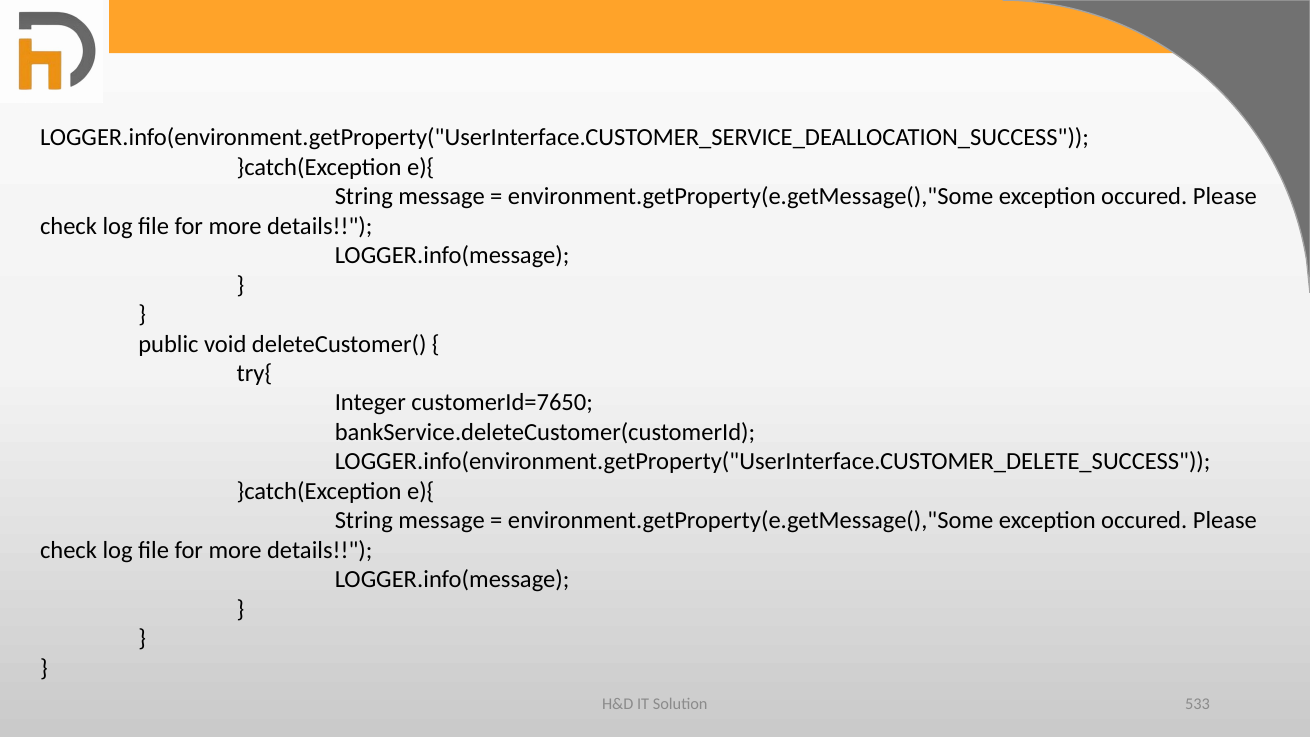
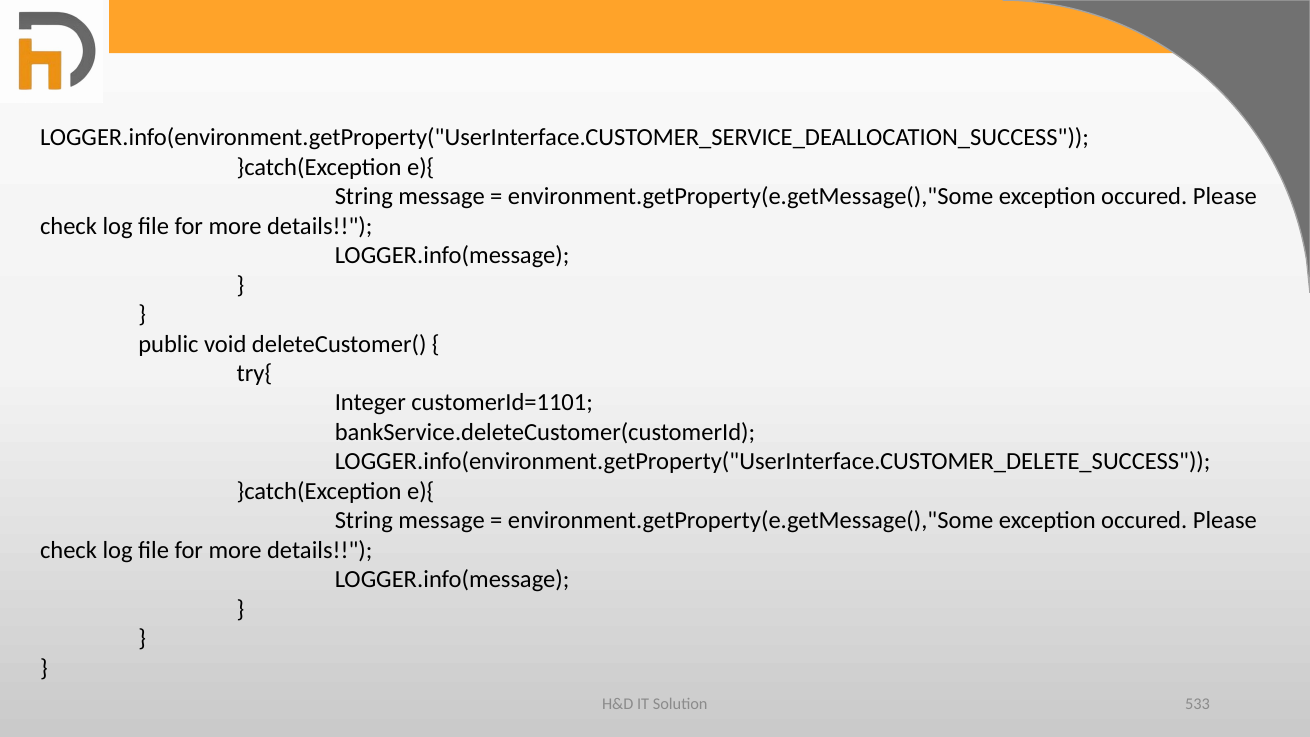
customerId=7650: customerId=7650 -> customerId=1101 (502, 403)
